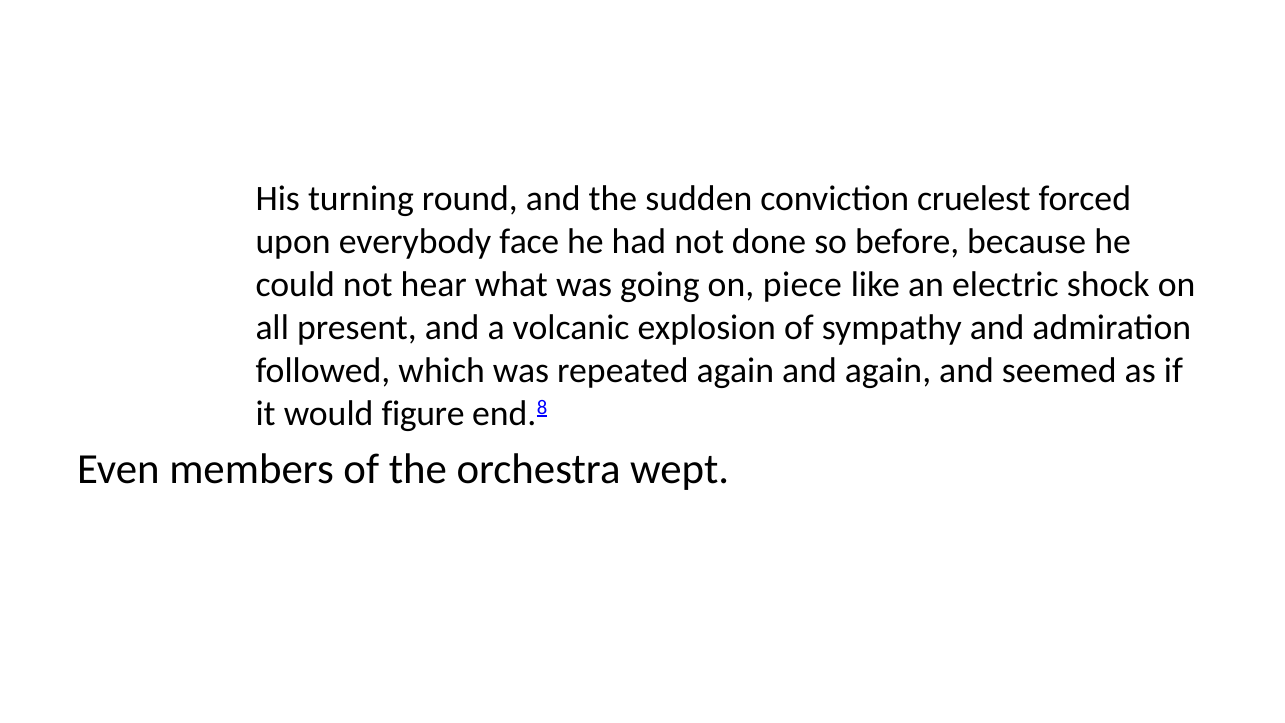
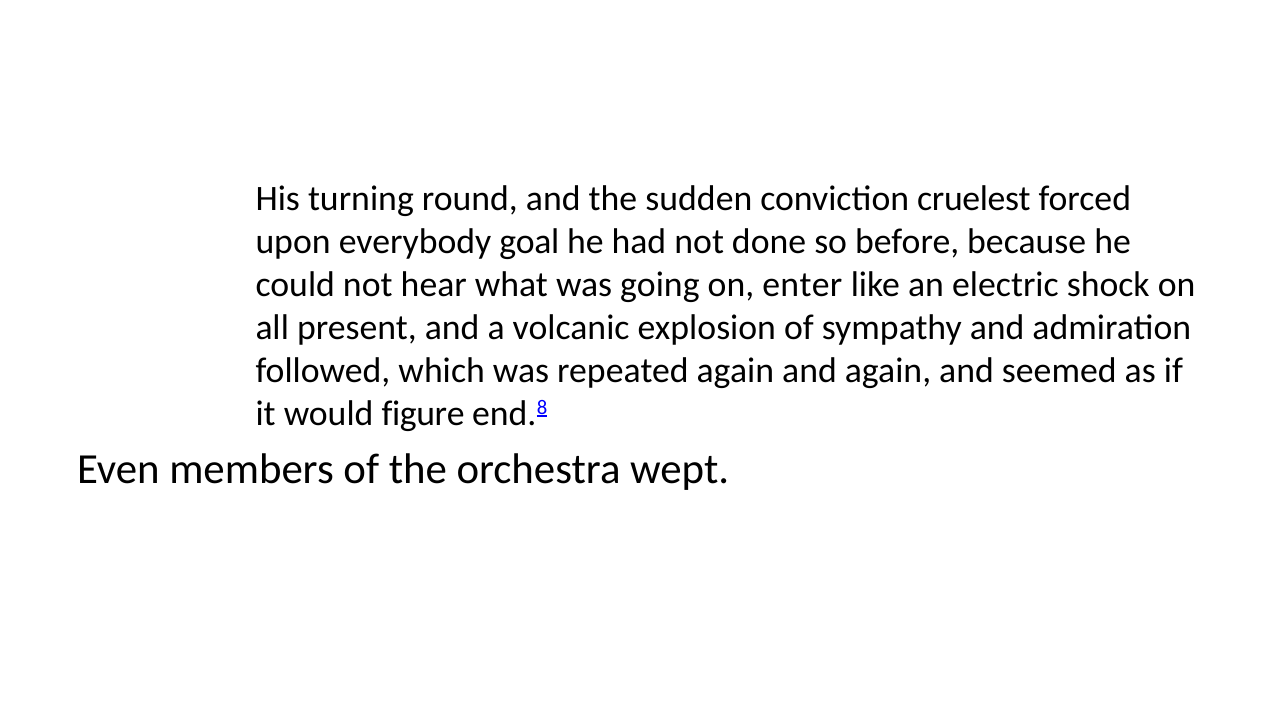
face: face -> goal (529, 242)
piece: piece -> enter (802, 285)
